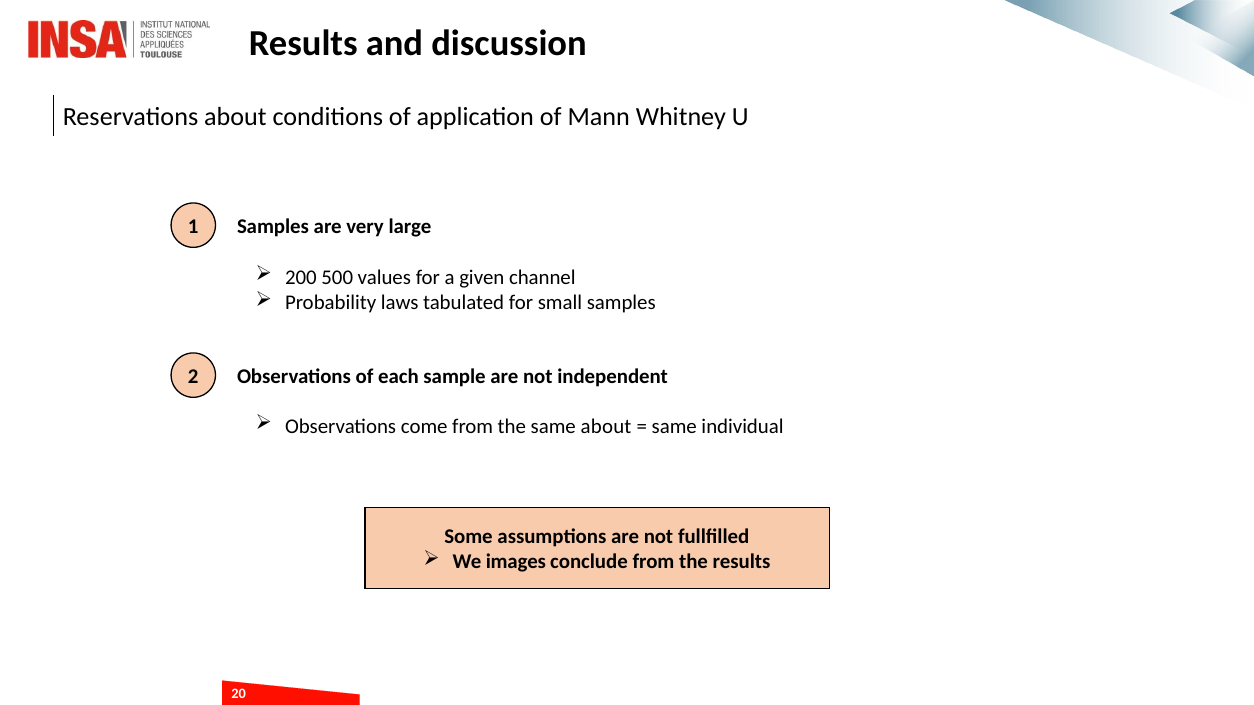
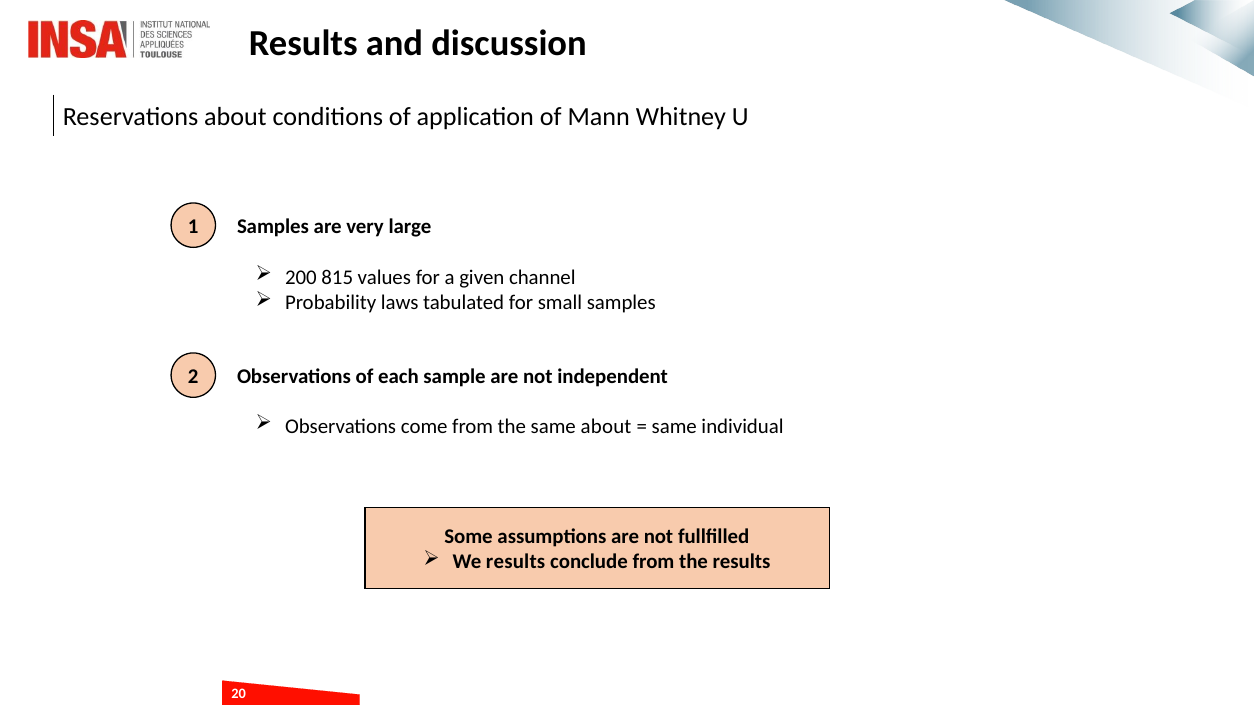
500: 500 -> 815 (337, 278)
We images: images -> results (516, 562)
